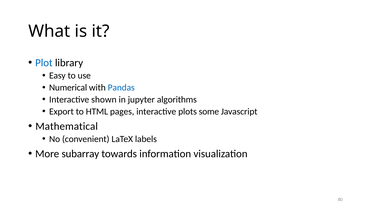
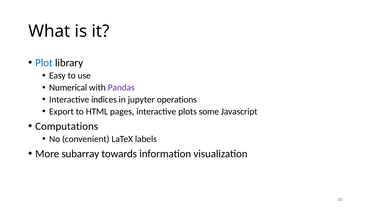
Pandas colour: blue -> purple (121, 87)
shown: shown -> indices (104, 99)
algorithms: algorithms -> operations (177, 99)
Mathematical: Mathematical -> Computations (67, 126)
